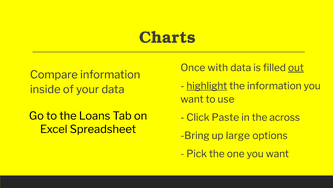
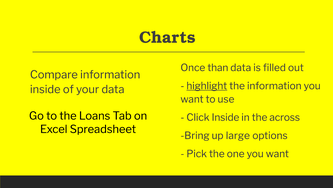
with: with -> than (218, 68)
out underline: present -> none (296, 68)
Click Paste: Paste -> Inside (225, 117)
